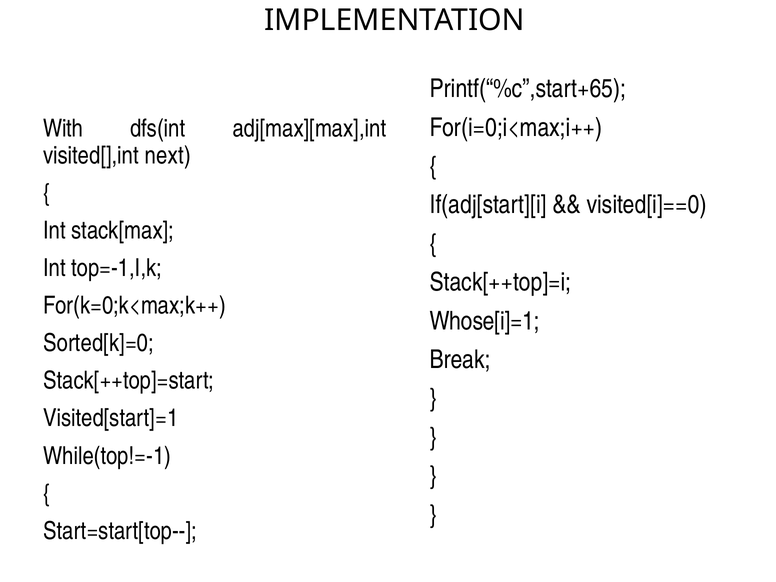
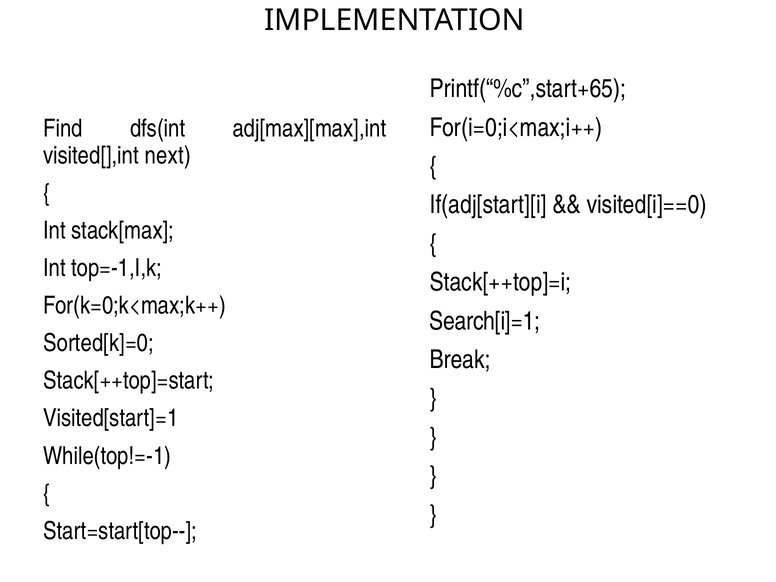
With: With -> Find (63, 129)
Whose[i]=1: Whose[i]=1 -> Search[i]=1 (485, 321)
